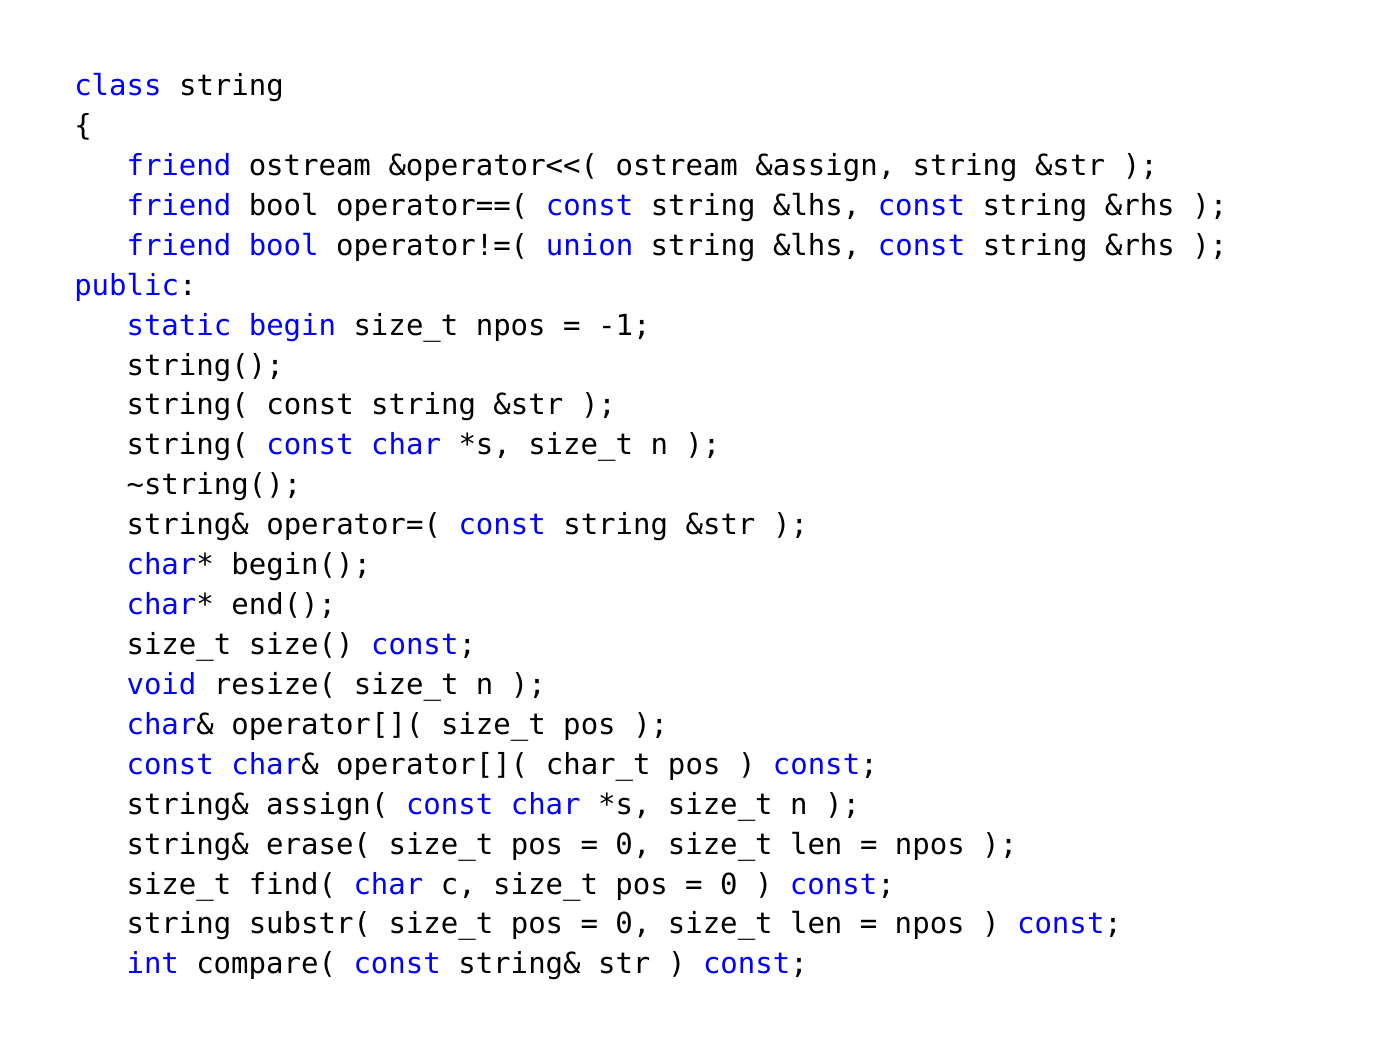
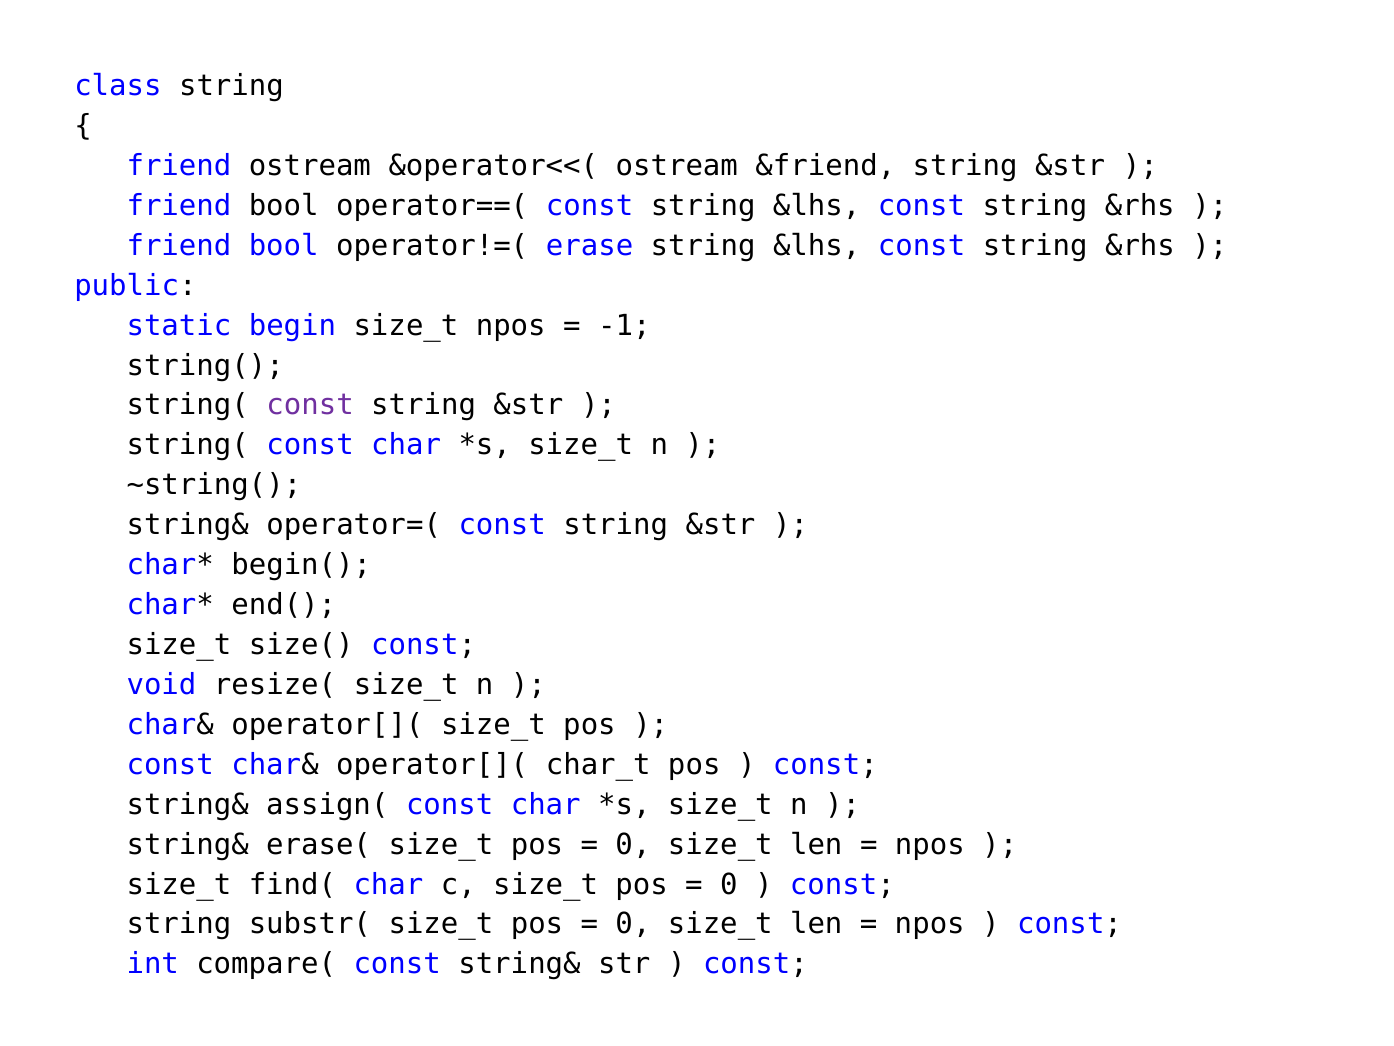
&assign: &assign -> &friend (825, 166)
union: union -> erase (590, 246)
const colour: black -> purple (310, 405)
